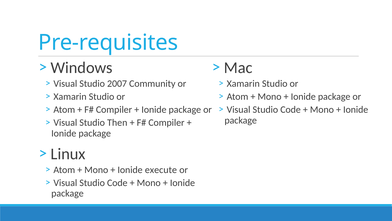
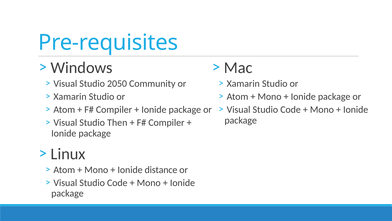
2007: 2007 -> 2050 (117, 83)
execute: execute -> distance (161, 169)
